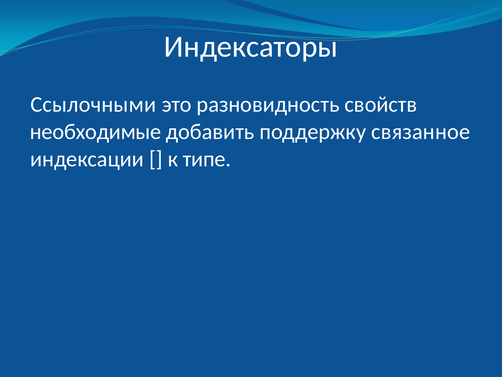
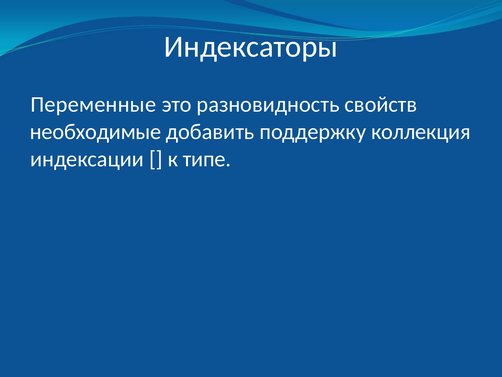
Ссылочными: Ссылочными -> Переменные (93, 104)
связанное: связанное -> коллекция (421, 132)
